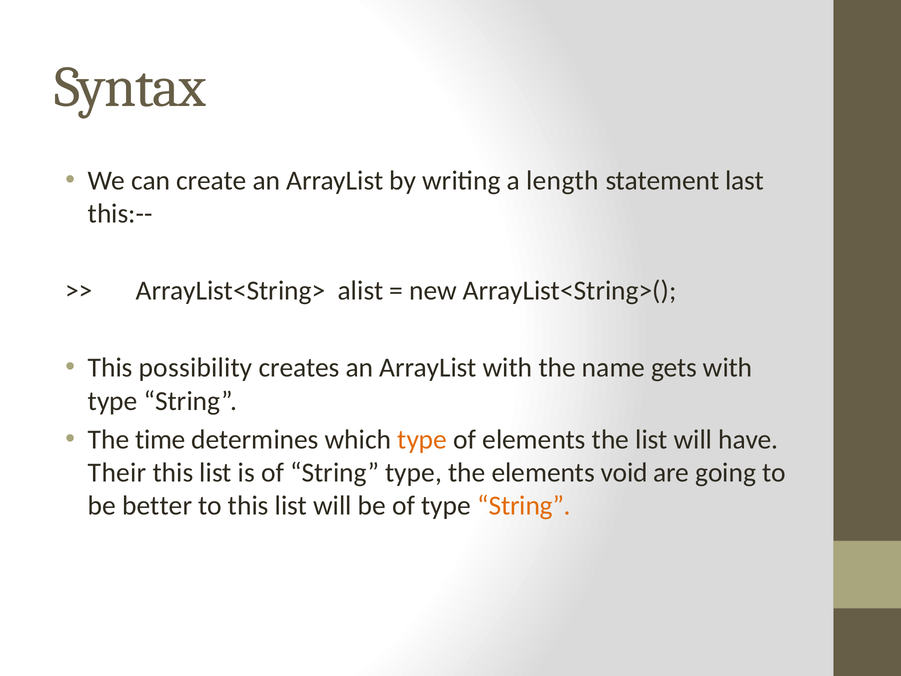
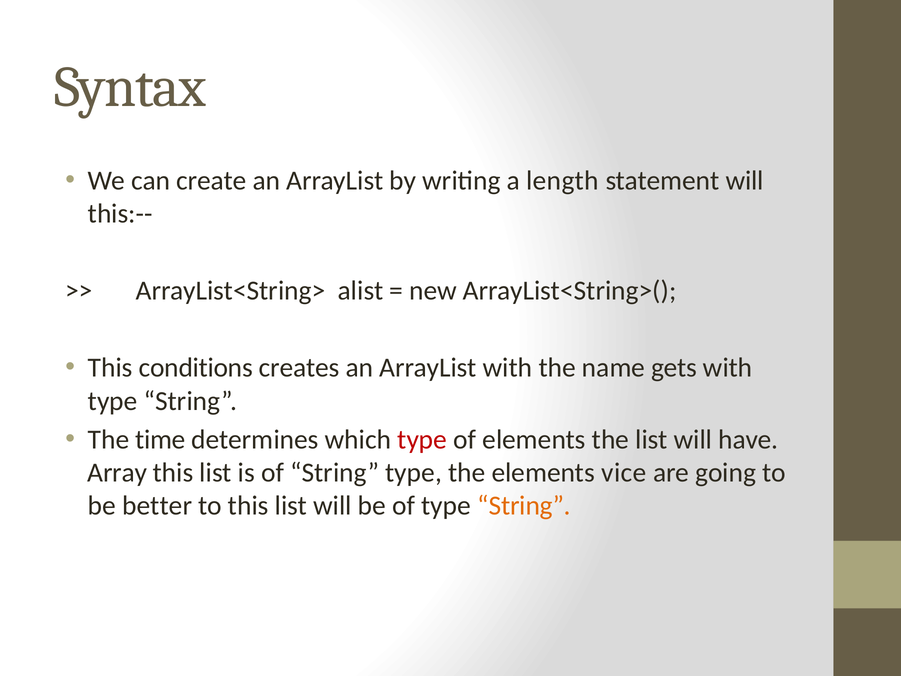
statement last: last -> will (745, 181)
possibility: possibility -> conditions (196, 368)
type colour: orange -> red (422, 439)
Their: Their -> Array (117, 472)
void: void -> vice (624, 472)
